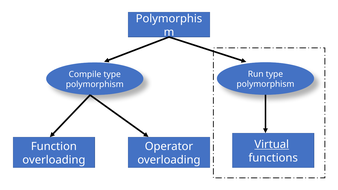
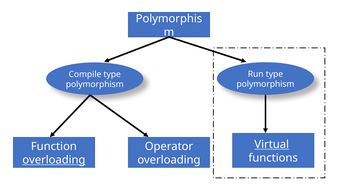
overloading underline: none -> present (54, 160)
